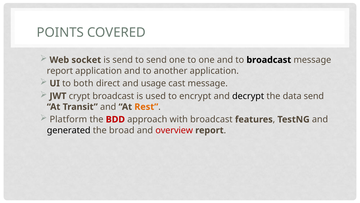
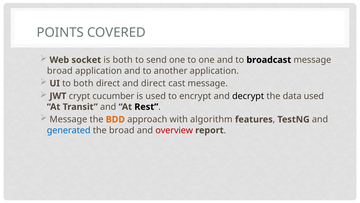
is send: send -> both (123, 60)
report: report -> broad (60, 71)
and usage: usage -> direct (153, 83)
crypt broadcast: broadcast -> cucumber (113, 96)
data send: send -> used (314, 96)
Rest colour: orange -> black (146, 107)
Platform: Platform -> Message (68, 119)
BDD colour: red -> orange (115, 119)
with broadcast: broadcast -> algorithm (211, 119)
generated colour: black -> blue (69, 130)
